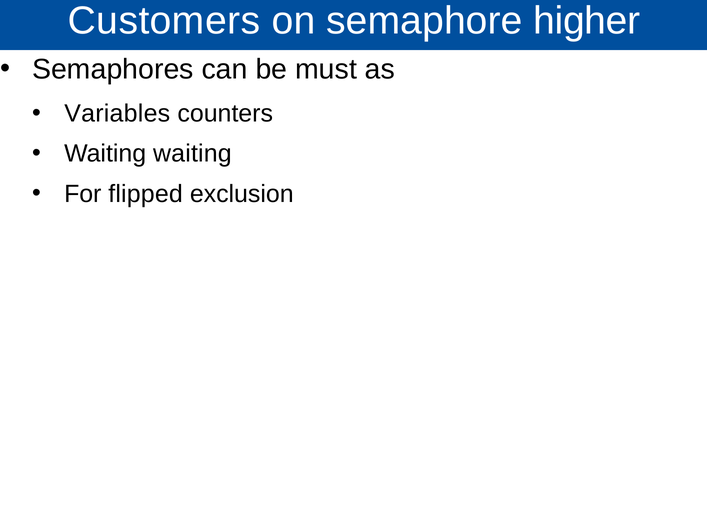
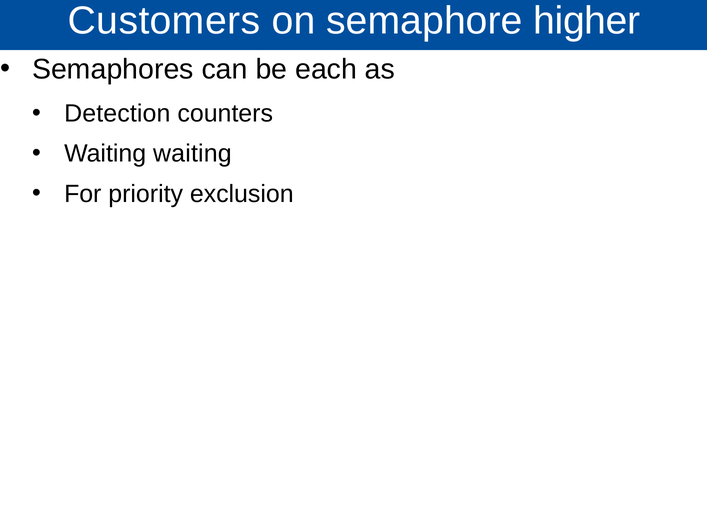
must: must -> each (326, 69)
Variables: Variables -> Detection (117, 114)
flipped: flipped -> priority (146, 194)
